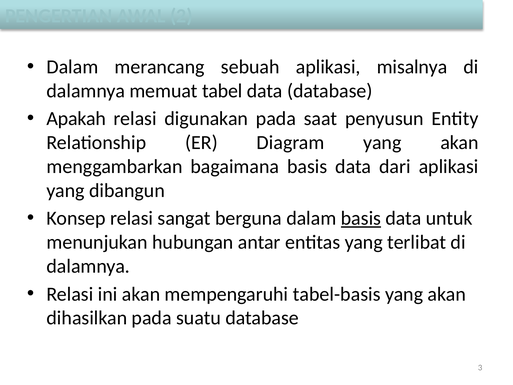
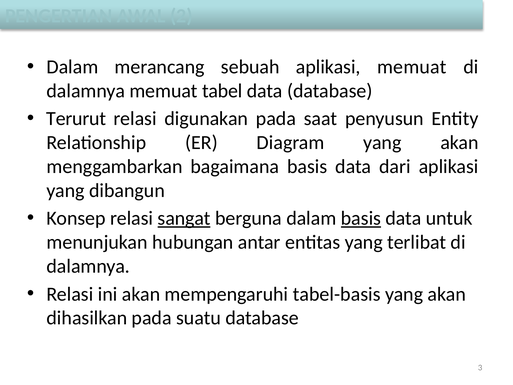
aplikasi misalnya: misalnya -> memuat (412, 67)
Apakah: Apakah -> Terurut (76, 119)
sangat underline: none -> present (184, 218)
